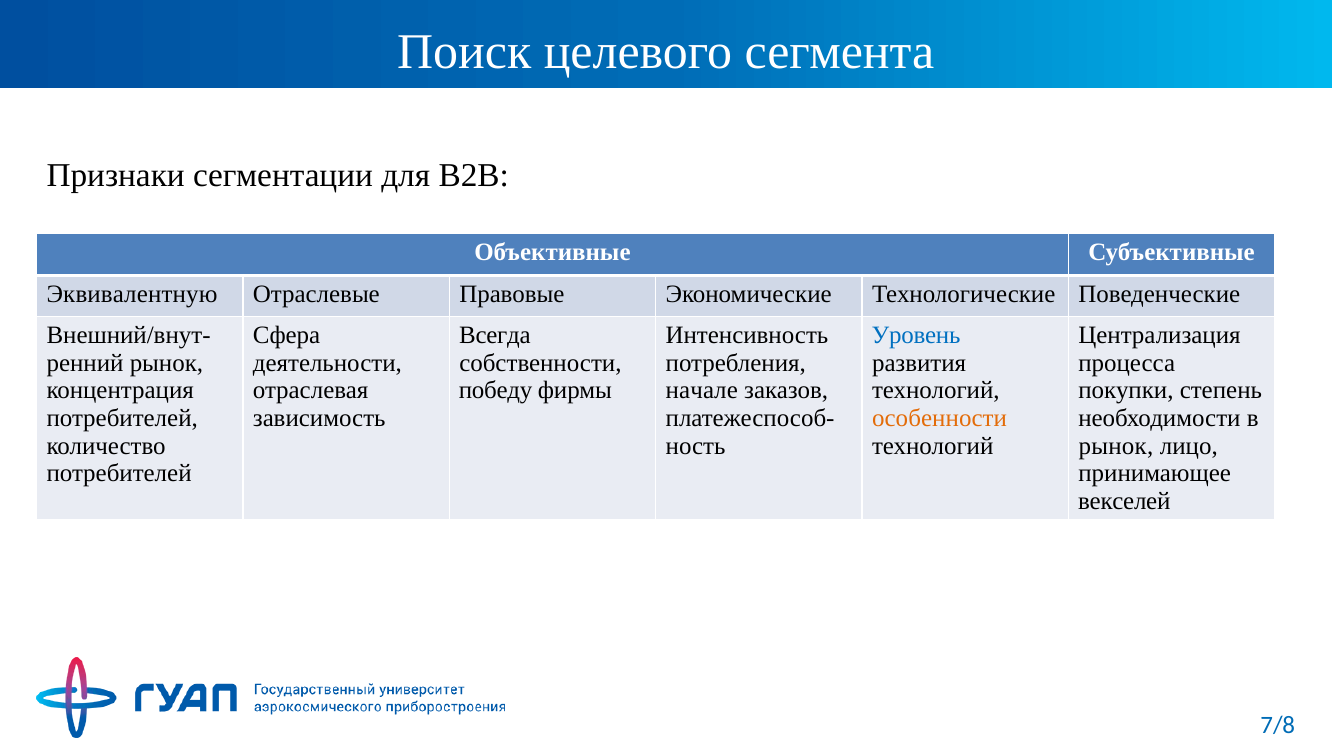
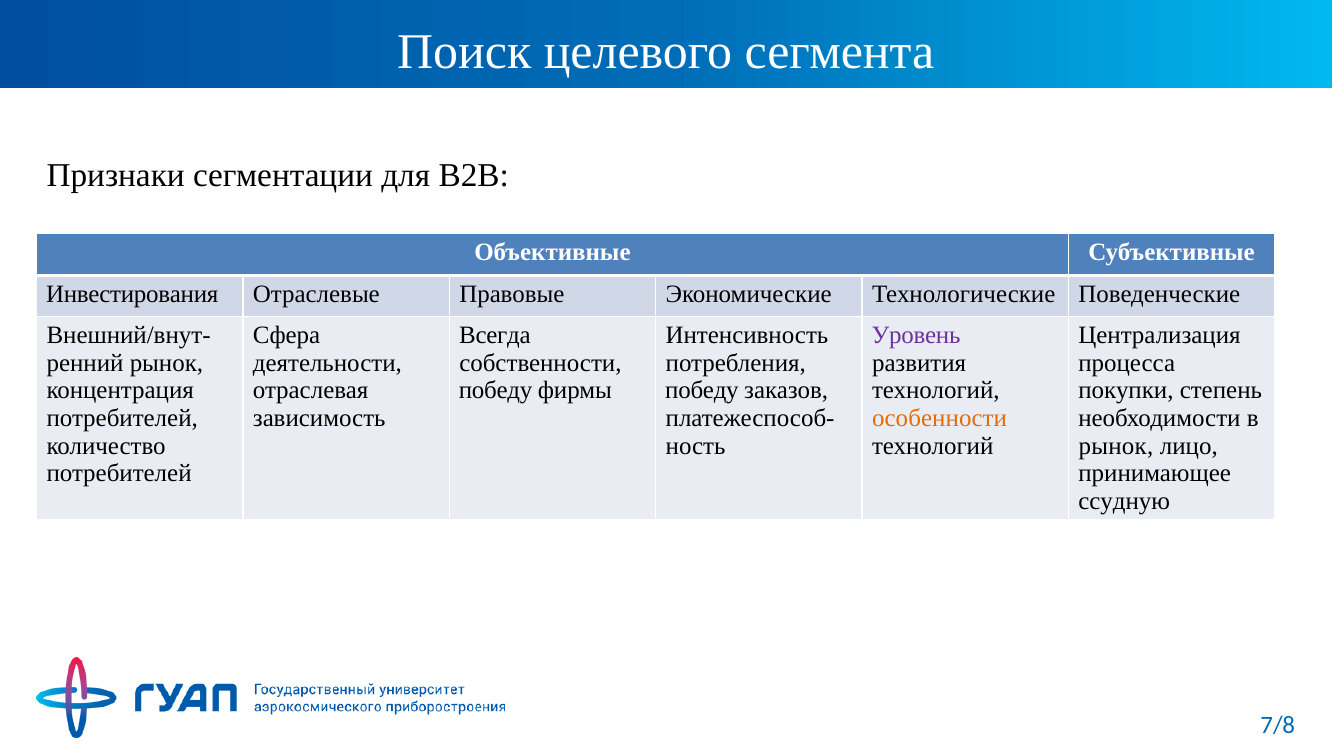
Эквивалентную: Эквивалентную -> Инвестирования (132, 295)
Уровень colour: blue -> purple (916, 335)
начале: начале -> победу (702, 391)
векселей: векселей -> ссудную (1124, 501)
